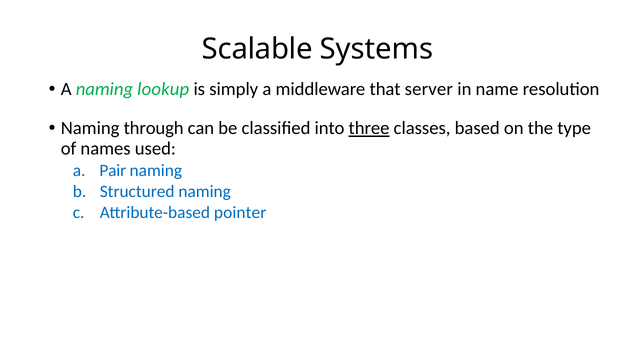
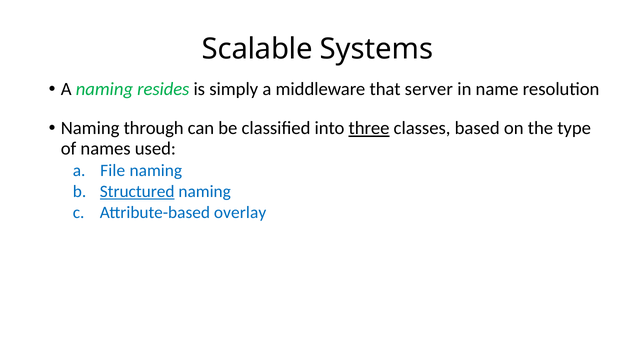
lookup: lookup -> resides (163, 89)
Pair: Pair -> File (113, 170)
Structured underline: none -> present (137, 191)
pointer: pointer -> overlay (240, 213)
